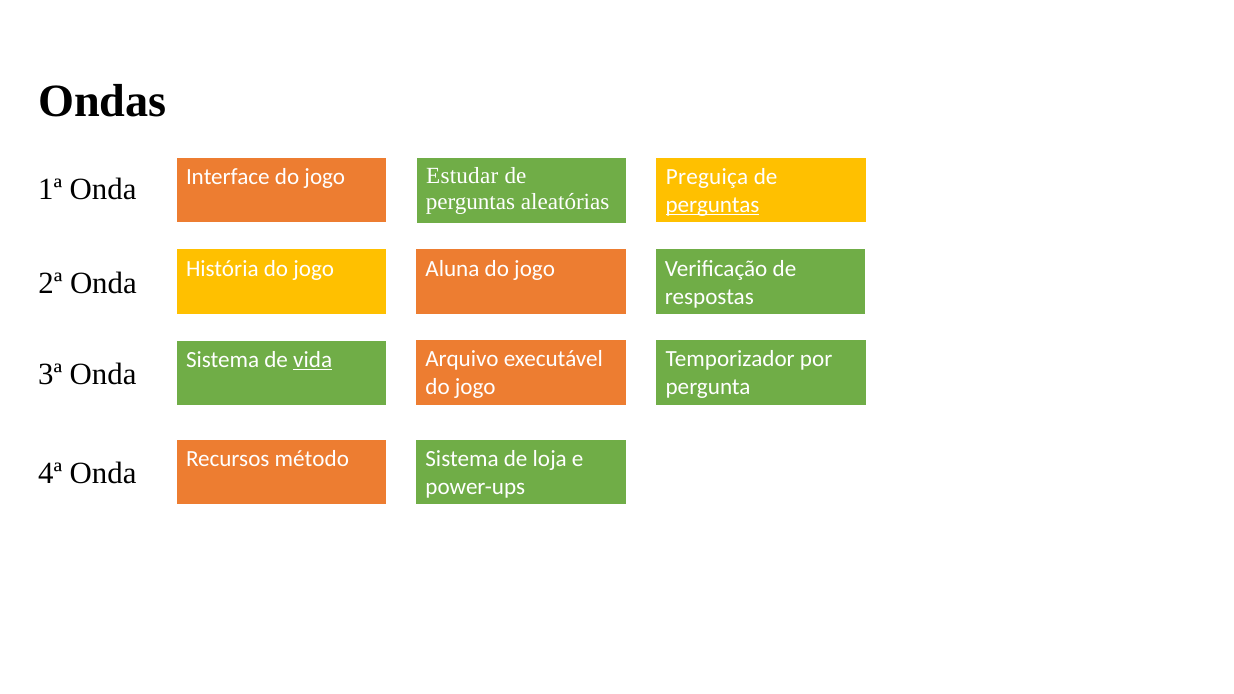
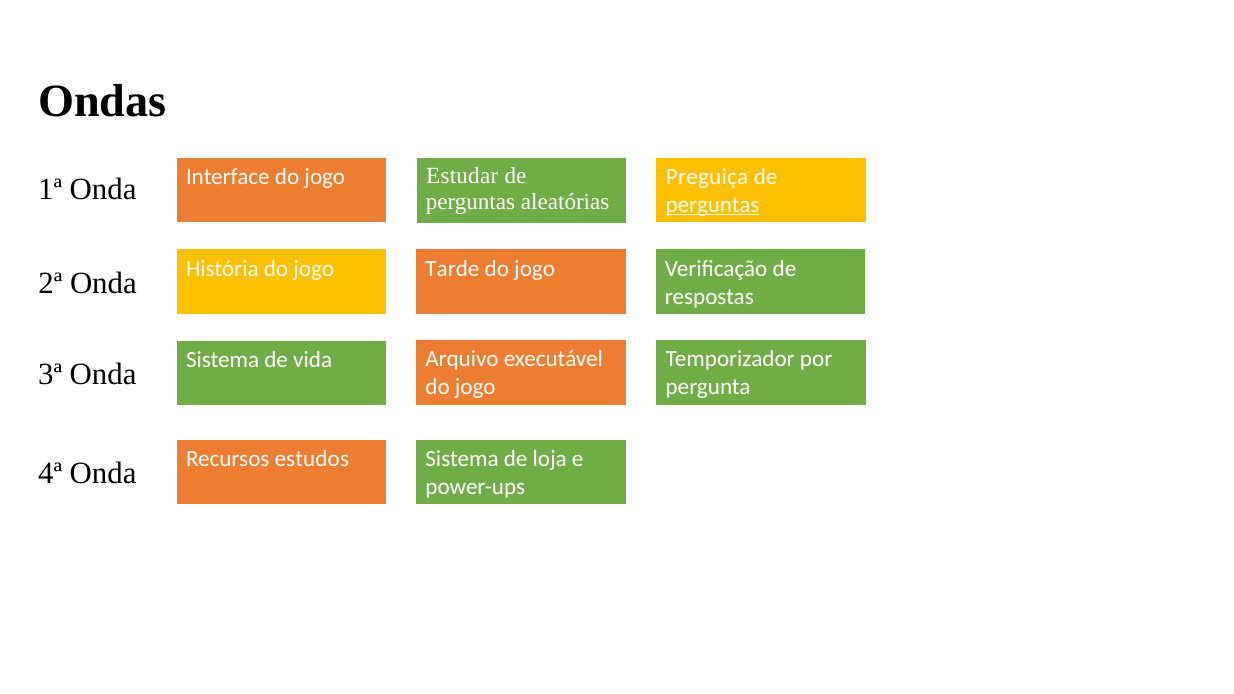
Aluna: Aluna -> Tarde (452, 268)
vida underline: present -> none (313, 360)
método: método -> estudos (312, 459)
